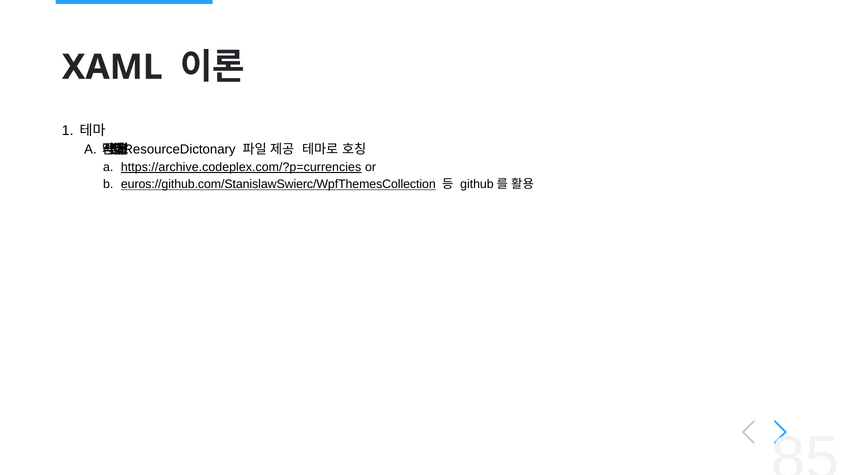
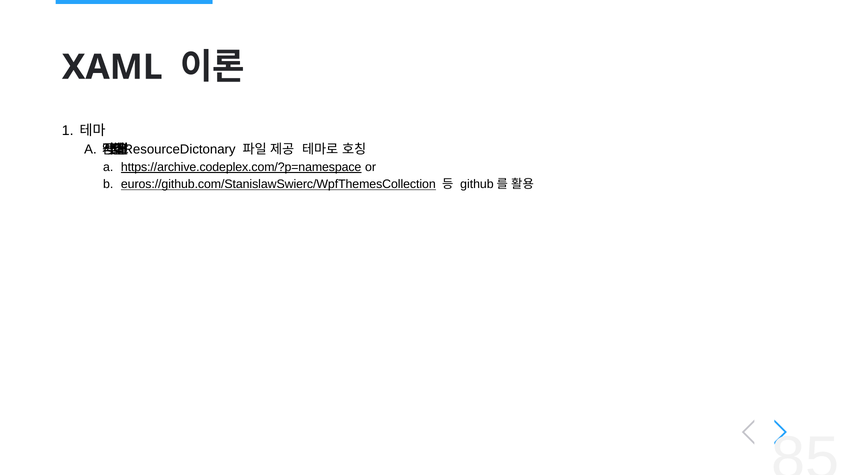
https://archive.codeplex.com/?p=currencies: https://archive.codeplex.com/?p=currencies -> https://archive.codeplex.com/?p=namespace (241, 167)
